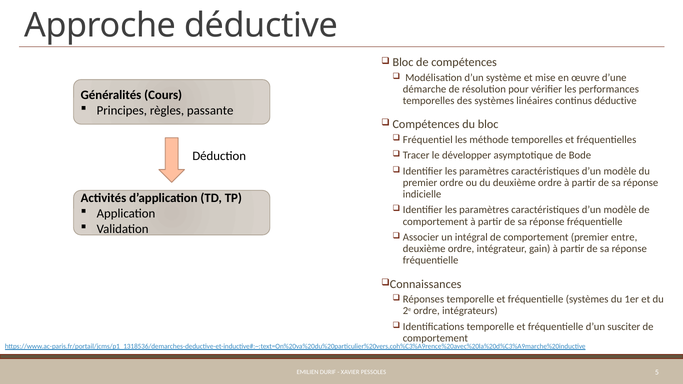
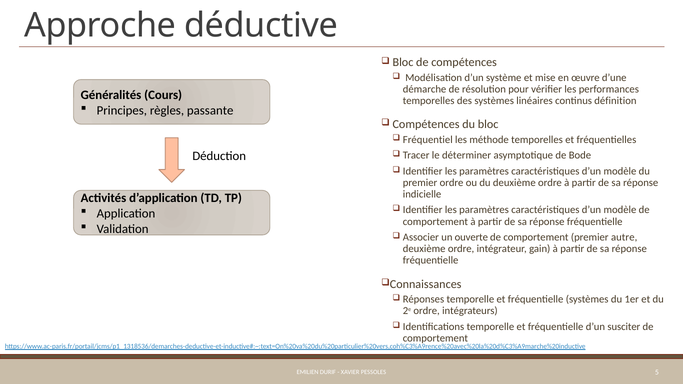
continus déductive: déductive -> définition (615, 101)
développer: développer -> déterminer (467, 155)
intégral: intégral -> ouverte (471, 237)
entre: entre -> autre (624, 237)
